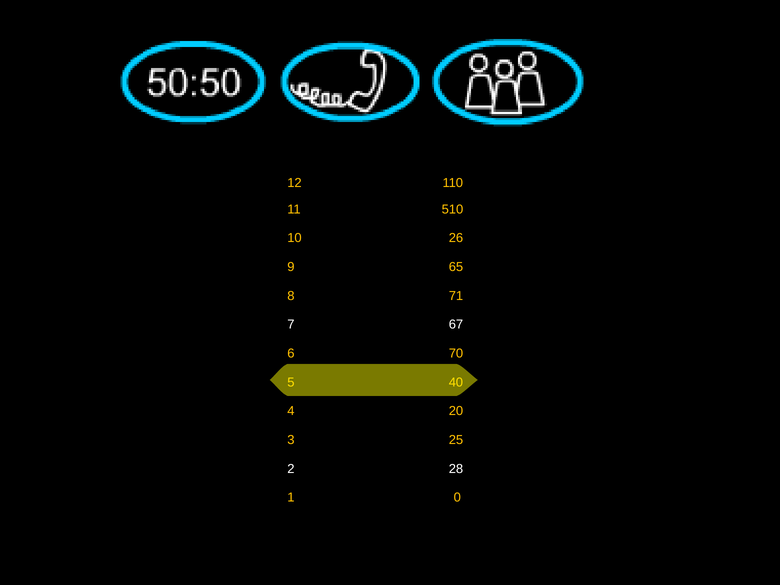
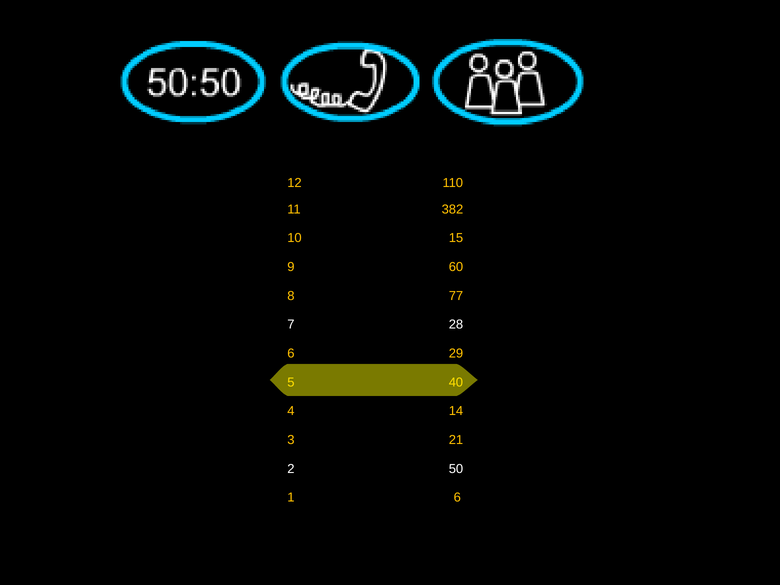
510: 510 -> 382 (452, 209)
26: 26 -> 15 (456, 238)
65: 65 -> 60 (456, 267)
71: 71 -> 77 (456, 296)
67: 67 -> 28 (456, 325)
70: 70 -> 29 (456, 354)
20: 20 -> 14 (456, 411)
25: 25 -> 21 (456, 440)
28: 28 -> 50 (456, 469)
1 0: 0 -> 6 (457, 498)
